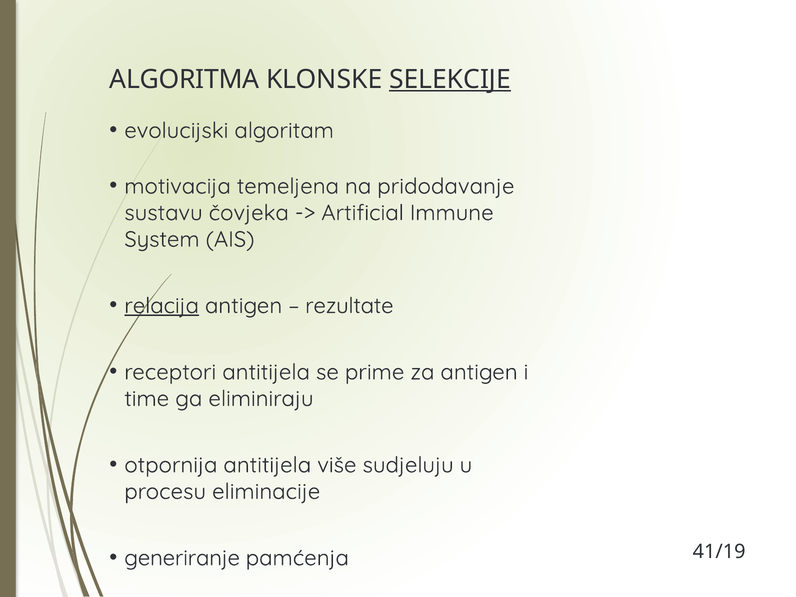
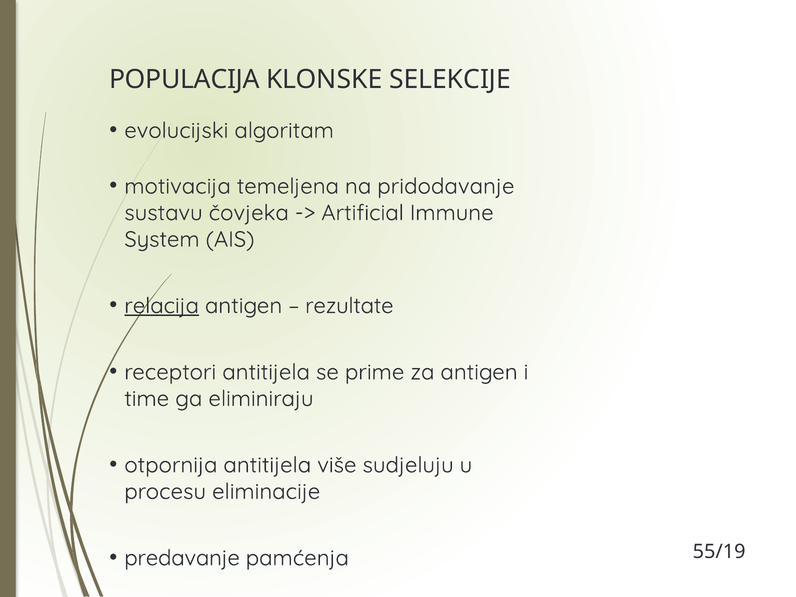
ALGORITMA: ALGORITMA -> POPULACIJA (184, 79)
SELEKCIJE underline: present -> none (450, 79)
generiranje: generiranje -> predavanje (182, 558)
41/19: 41/19 -> 55/19 (719, 552)
